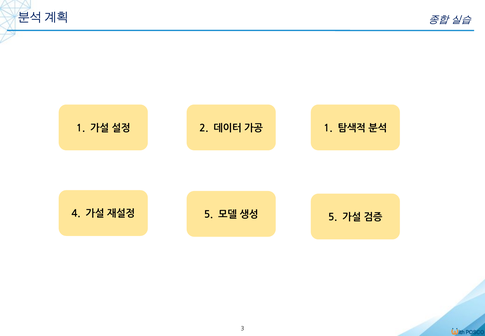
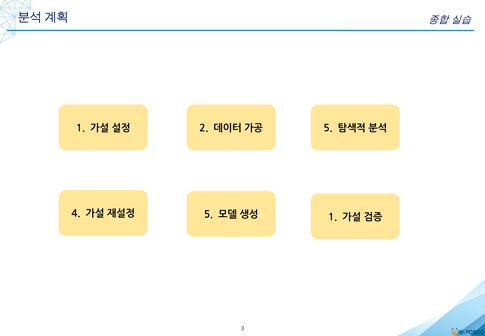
1: 1 -> 5 (328, 128)
5: 5 -> 1 (333, 217)
